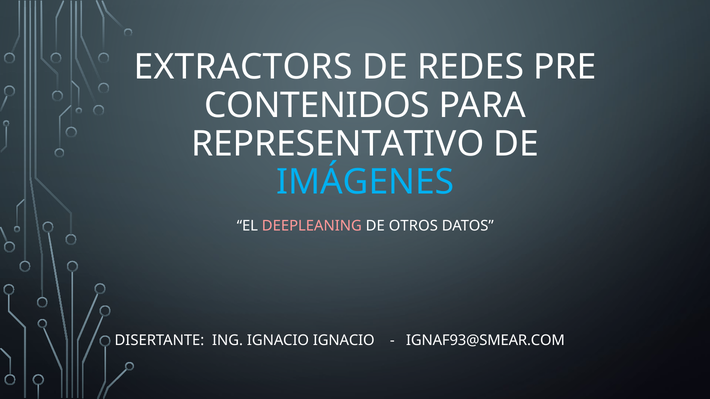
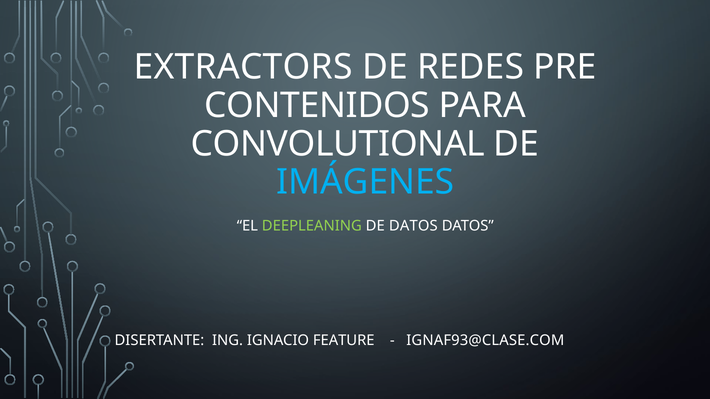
REPRESENTATIVO: REPRESENTATIVO -> CONVOLUTIONAL (338, 144)
DEEPLEANING colour: pink -> light green (312, 226)
DE OTROS: OTROS -> DATOS (413, 226)
IGNACIO IGNACIO: IGNACIO -> FEATURE (344, 341)
IGNAF93@SMEAR.COM: IGNAF93@SMEAR.COM -> IGNAF93@CLASE.COM (485, 341)
